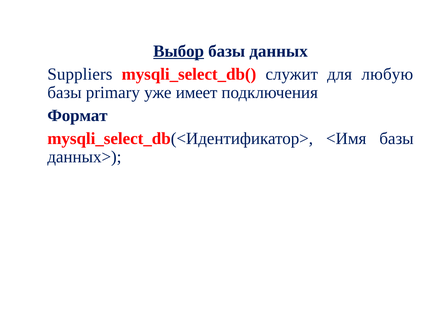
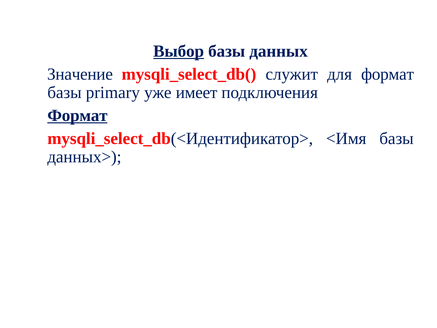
Suppliers: Suppliers -> Значение (80, 74)
для любую: любую -> формат (388, 74)
Формат underline: none -> present (77, 115)
